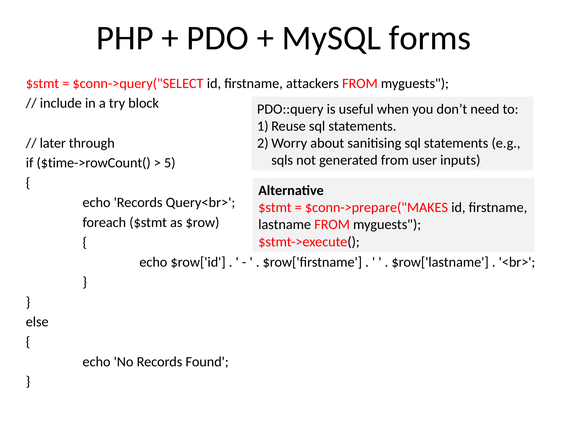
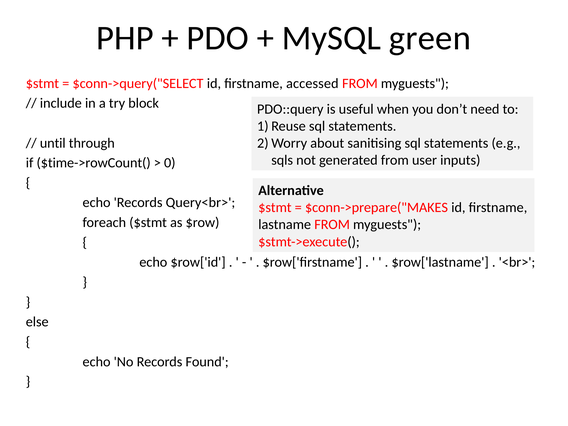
forms: forms -> green (430, 38)
attackers: attackers -> accessed (312, 83)
later: later -> until (53, 143)
5: 5 -> 0 (170, 163)
